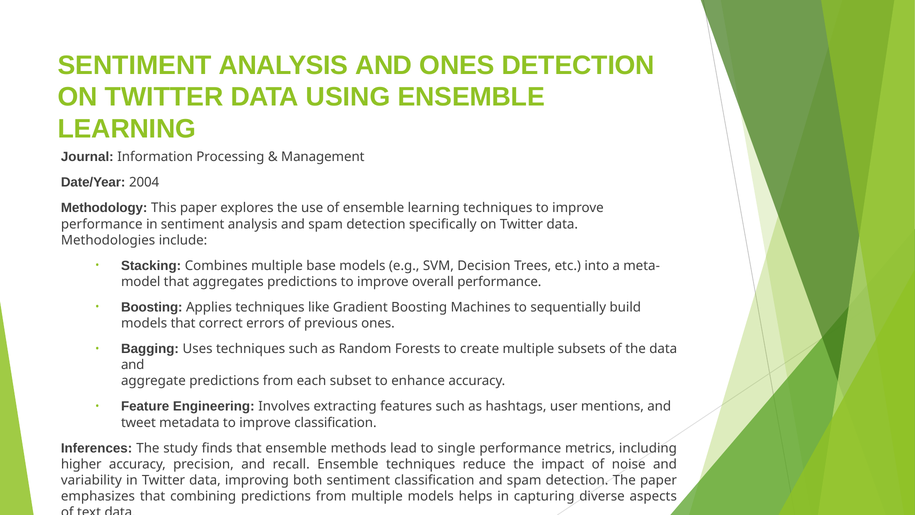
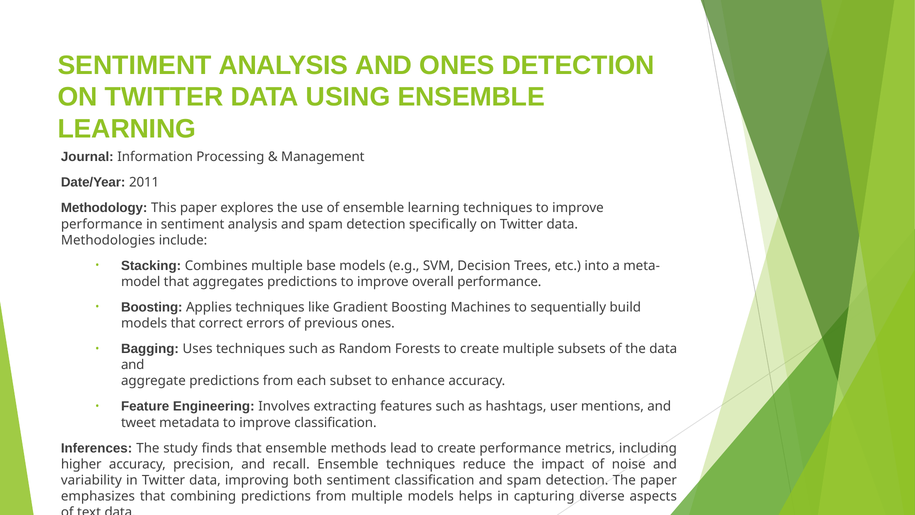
2004: 2004 -> 2011 (144, 182)
lead to single: single -> create (457, 448)
